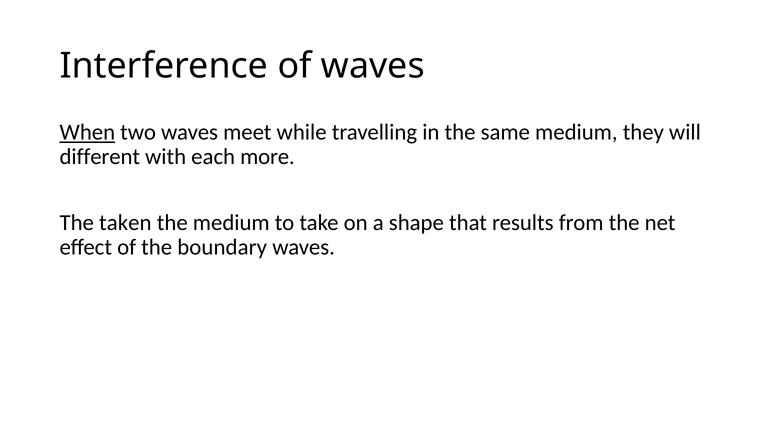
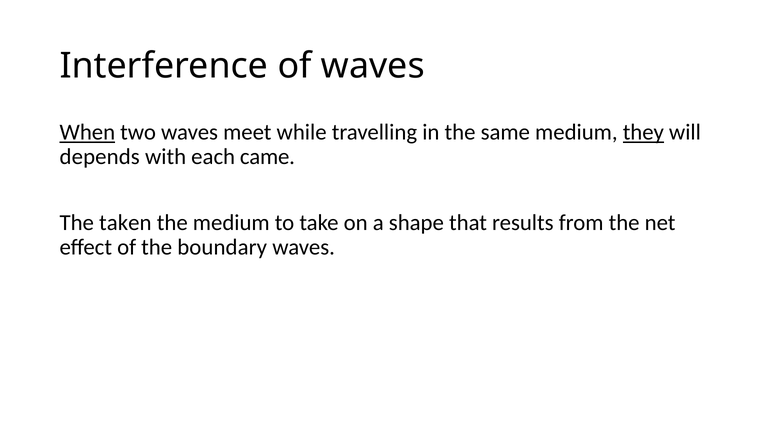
they underline: none -> present (643, 132)
different: different -> depends (100, 157)
more: more -> came (267, 157)
